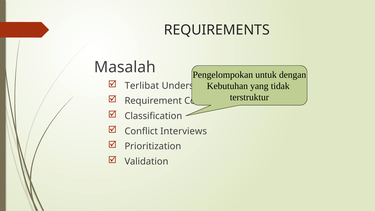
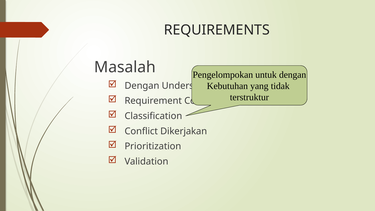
Terlibat: Terlibat -> Dengan (142, 86)
Interviews: Interviews -> Dikerjakan (184, 131)
